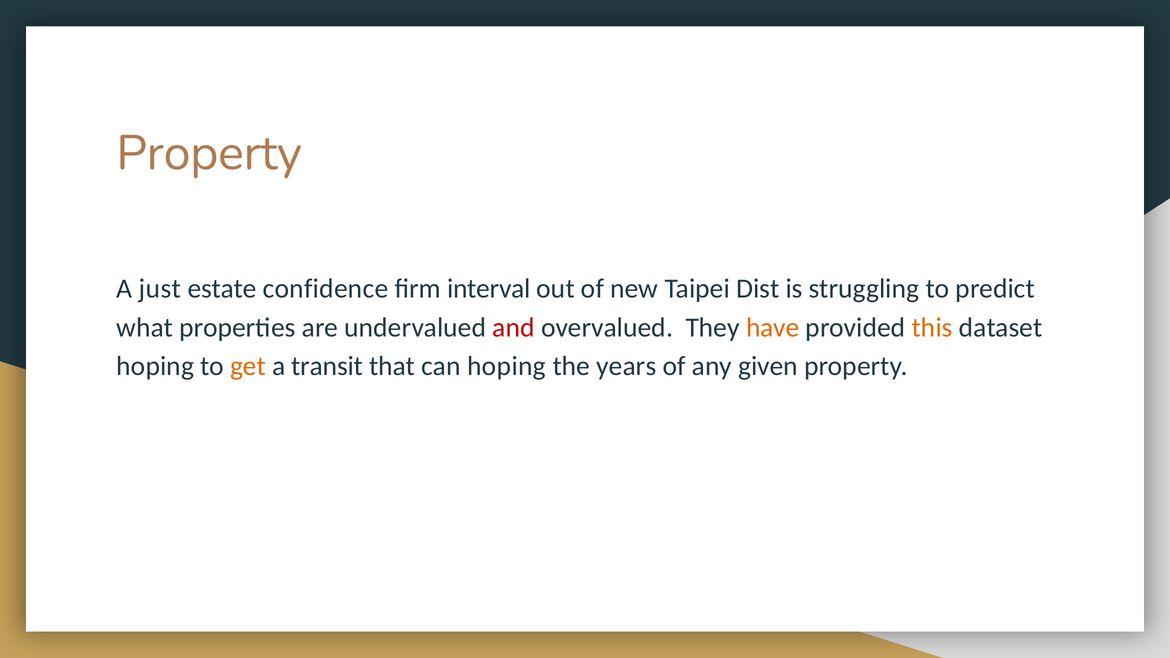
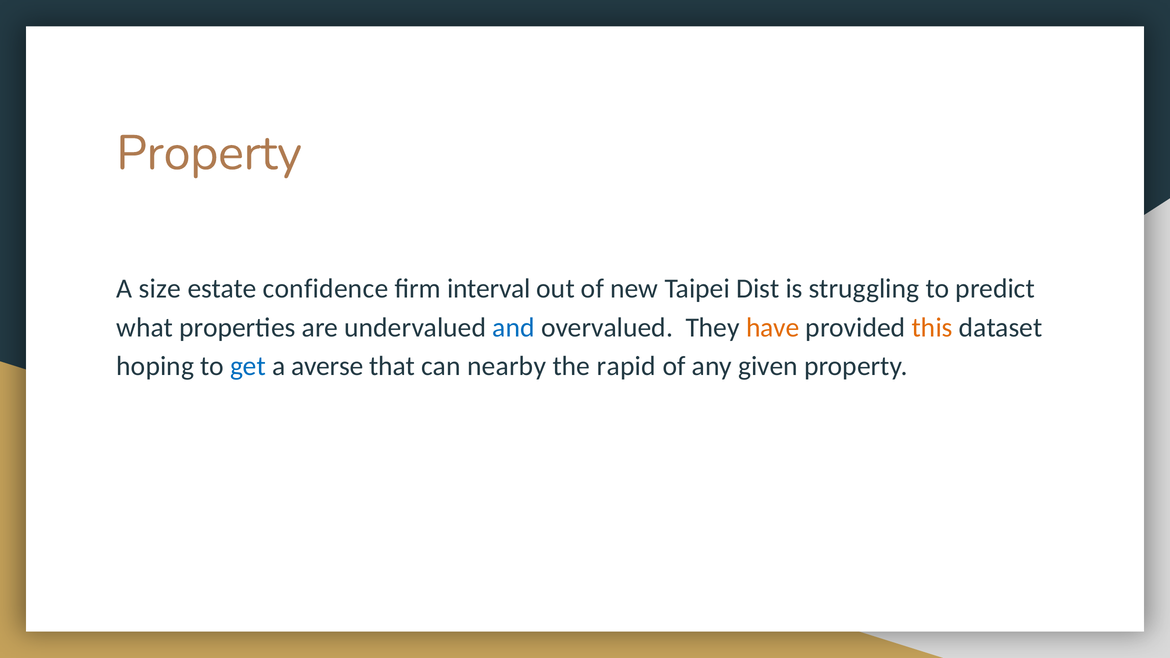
just: just -> size (160, 289)
and colour: red -> blue (514, 327)
get colour: orange -> blue (248, 366)
transit: transit -> averse (327, 366)
can hoping: hoping -> nearby (507, 366)
years: years -> rapid (626, 366)
